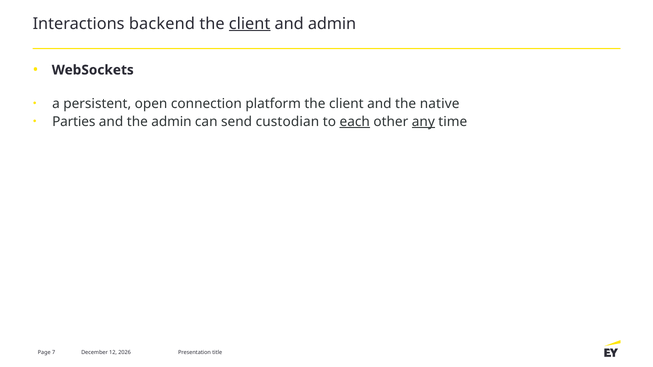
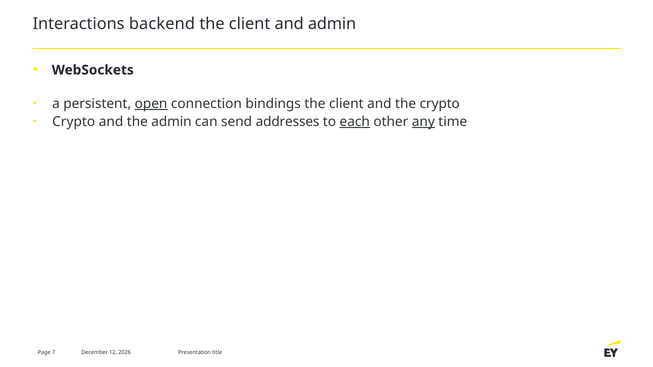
client underline: present -> none (250, 24)
open underline: none -> present (151, 104)
platform: platform -> bindings (273, 104)
the native: native -> crypto (440, 104)
Parties: Parties -> Crypto (74, 122)
custodian: custodian -> addresses (288, 122)
